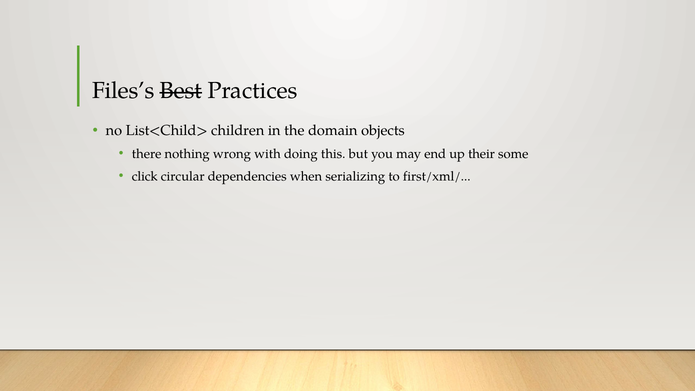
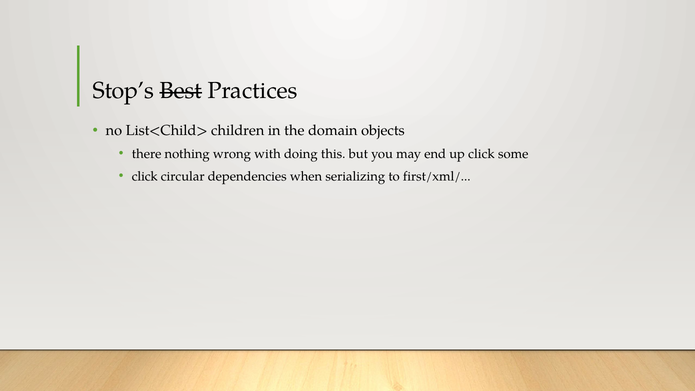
Files’s: Files’s -> Stop’s (123, 90)
up their: their -> click (481, 154)
